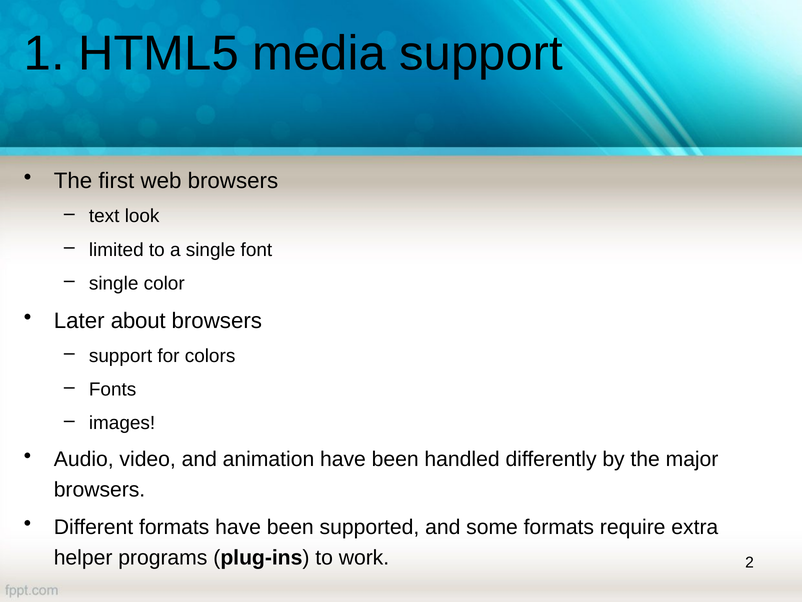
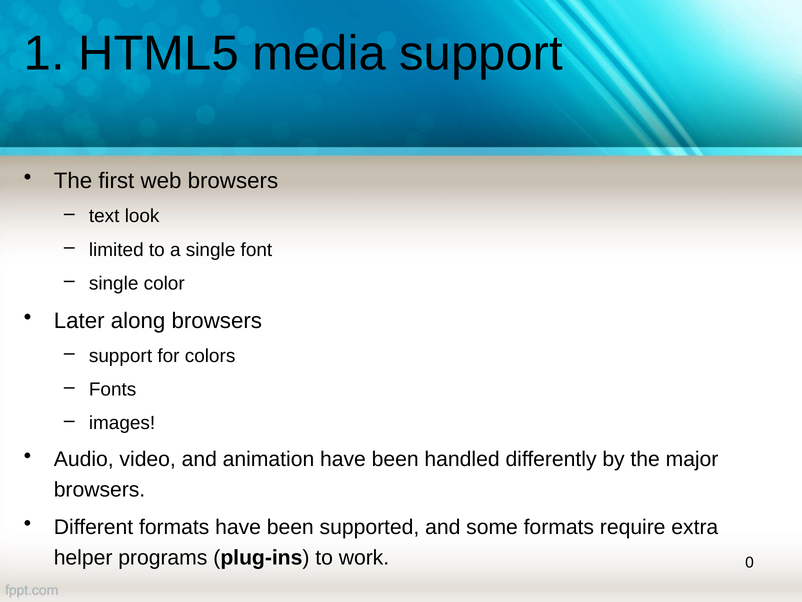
about: about -> along (138, 321)
2: 2 -> 0 (750, 562)
